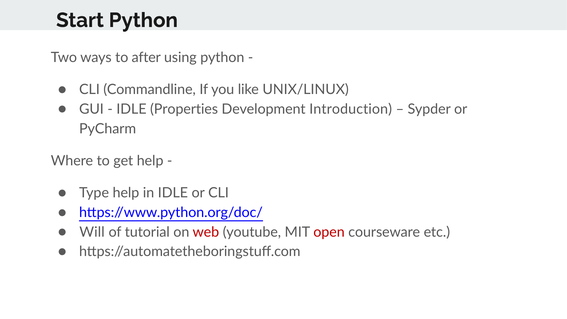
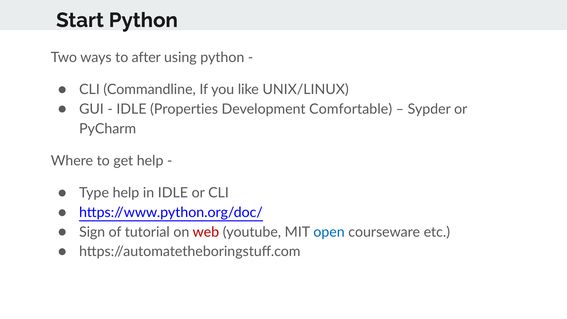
Introduction: Introduction -> Comfortable (351, 109)
Will: Will -> Sign (92, 232)
open colour: red -> blue (329, 232)
